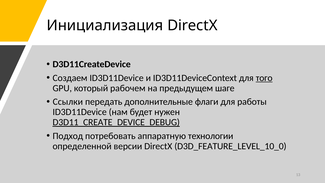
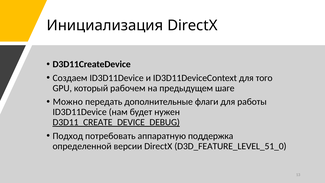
того underline: present -> none (264, 78)
Ссылки: Ссылки -> Можно (68, 102)
технологии: технологии -> поддержка (211, 136)
D3D_FEATURE_LEVEL_10_0: D3D_FEATURE_LEVEL_10_0 -> D3D_FEATURE_LEVEL_51_0 (230, 146)
